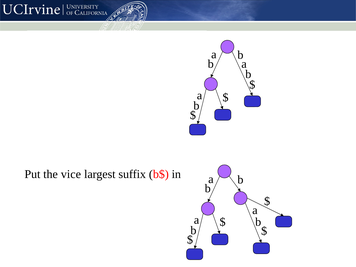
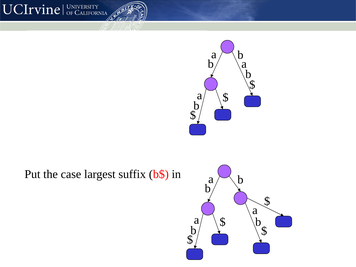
vice: vice -> case (71, 174)
